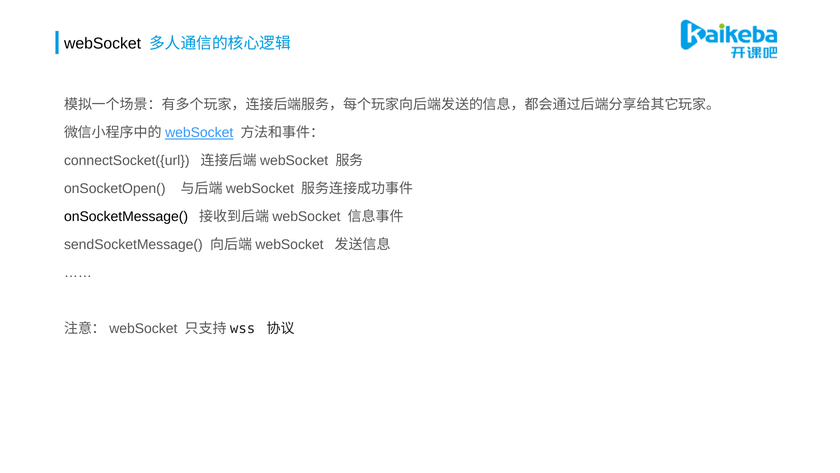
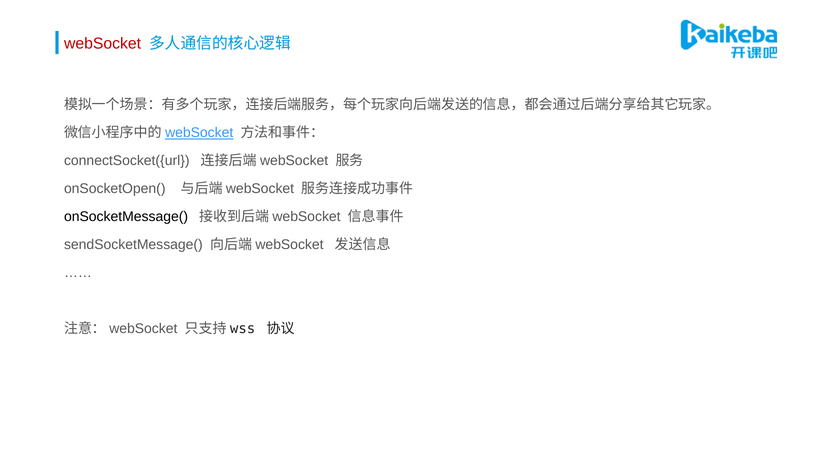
webSocket colour: black -> red (103, 44)
